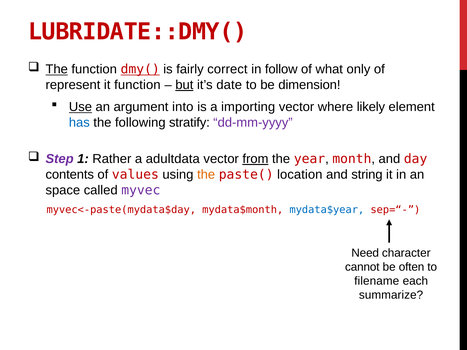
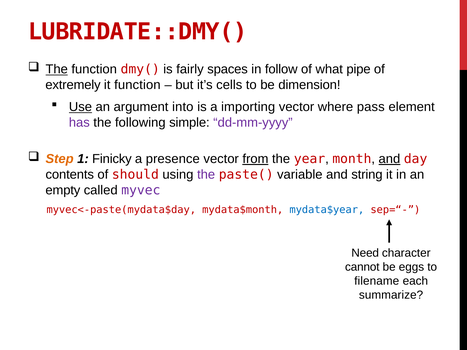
dmy( underline: present -> none (140, 69)
correct: correct -> spaces (228, 69)
only: only -> pipe (359, 69)
represent: represent -> extremely (73, 85)
but underline: present -> none (184, 85)
date: date -> cells (229, 85)
likely: likely -> pass (371, 107)
has colour: blue -> purple (79, 123)
stratify: stratify -> simple (189, 123)
Step colour: purple -> orange (60, 159)
Rather: Rather -> Finicky (112, 159)
adultdata: adultdata -> presence (173, 159)
and underline: none -> present (389, 159)
values: values -> should (135, 175)
the colour: orange -> purple (206, 175)
location: location -> variable (300, 175)
space: space -> empty (63, 190)
often: often -> eggs (411, 267)
